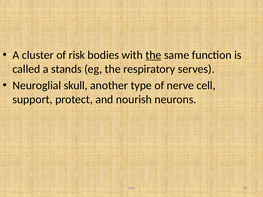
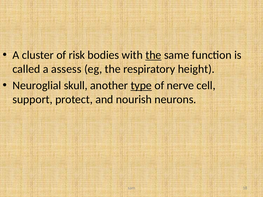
stands: stands -> assess (66, 69)
serves: serves -> height (196, 69)
type underline: none -> present (141, 86)
